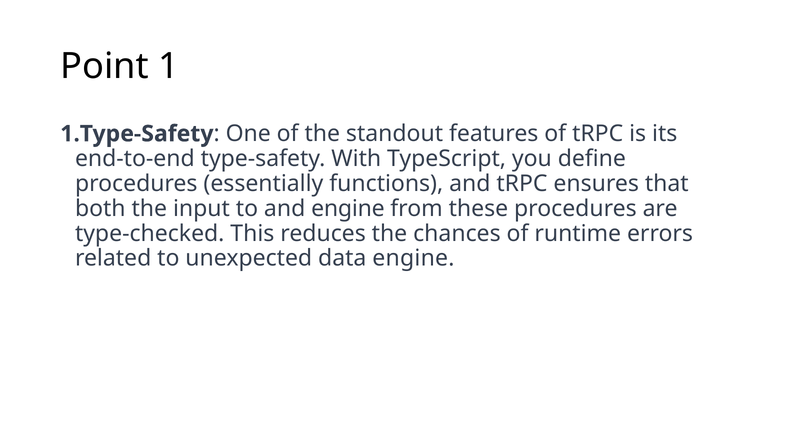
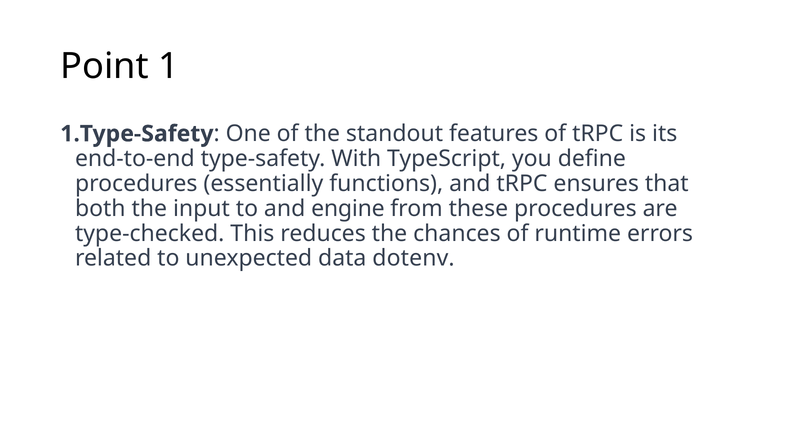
data engine: engine -> dotenv (413, 258)
